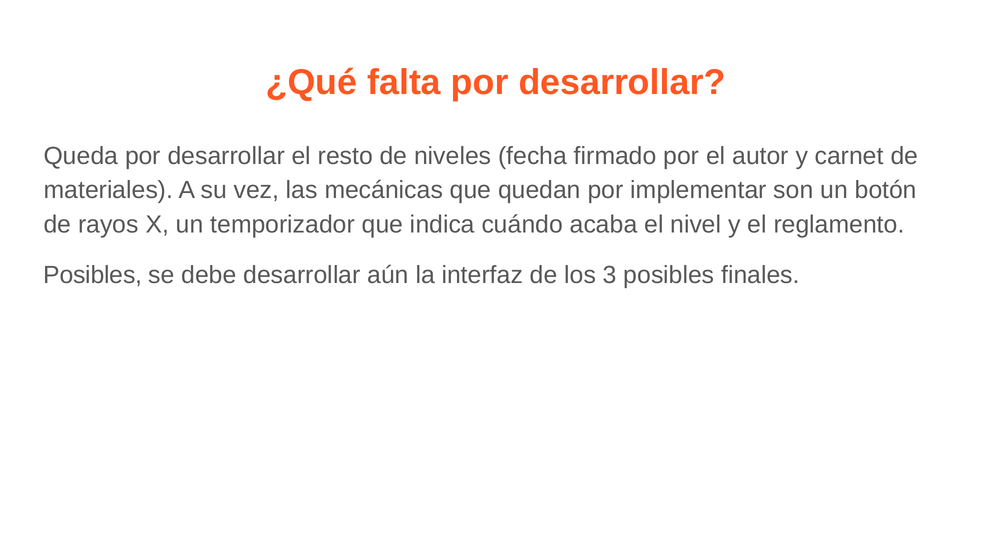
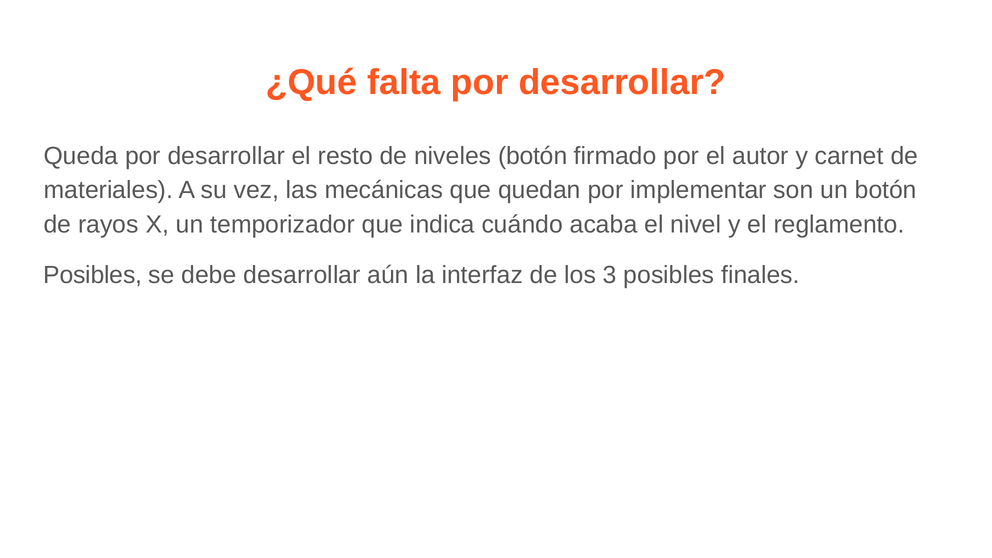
niveles fecha: fecha -> botón (533, 156)
